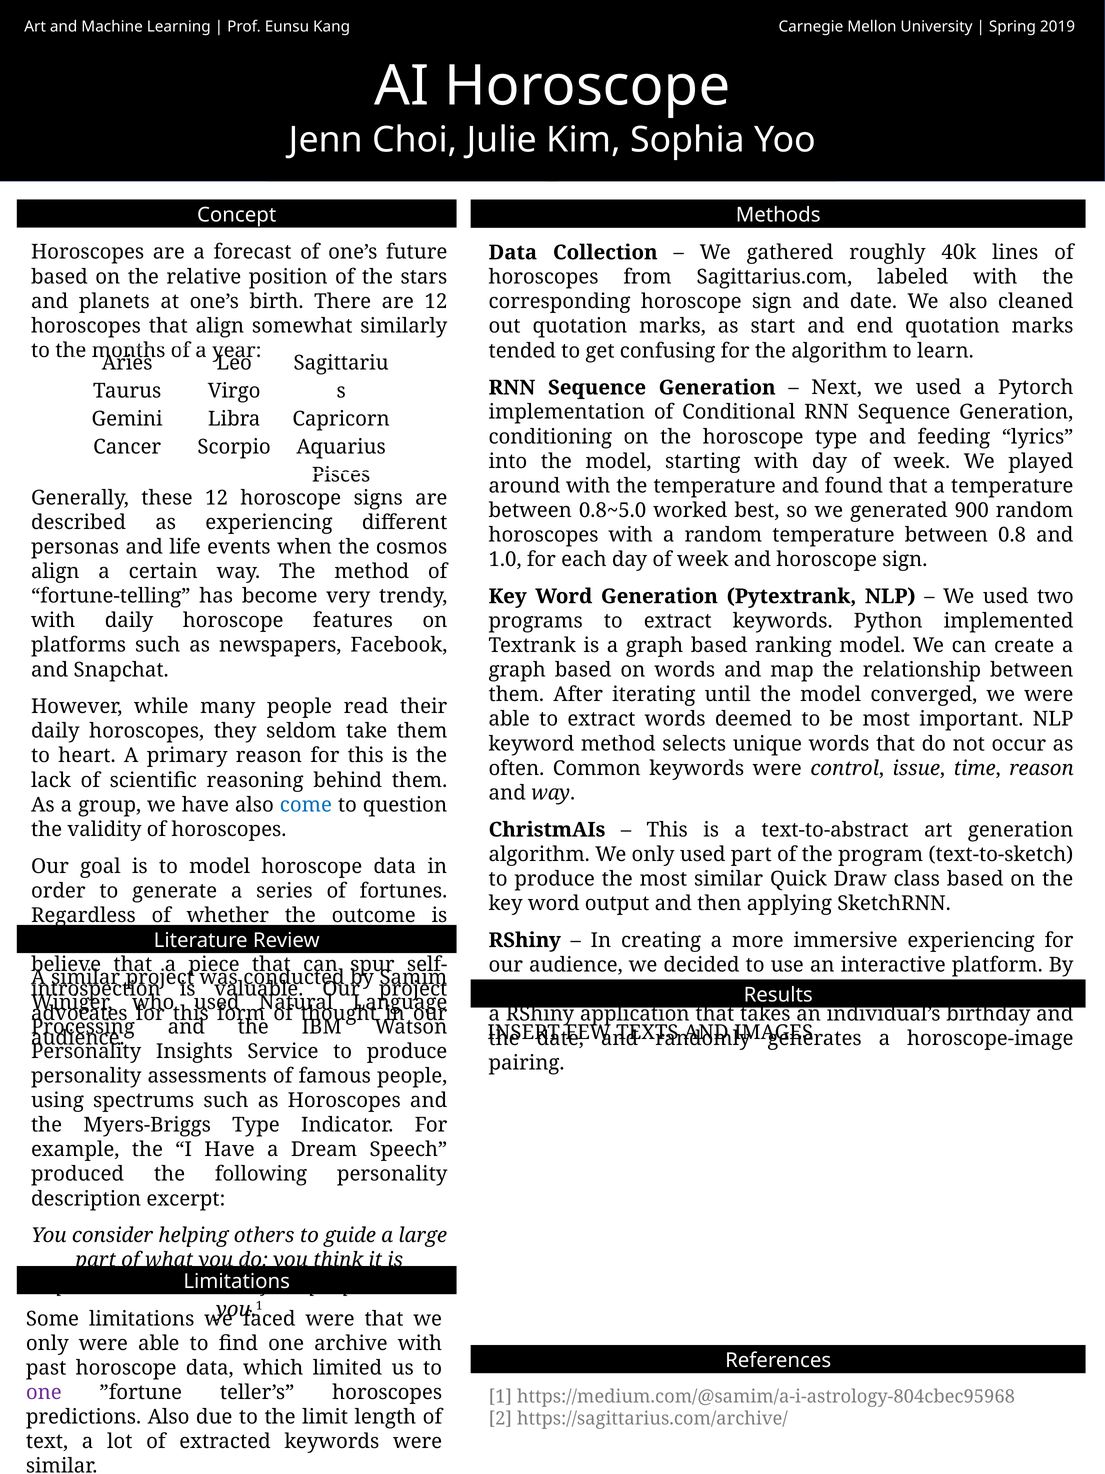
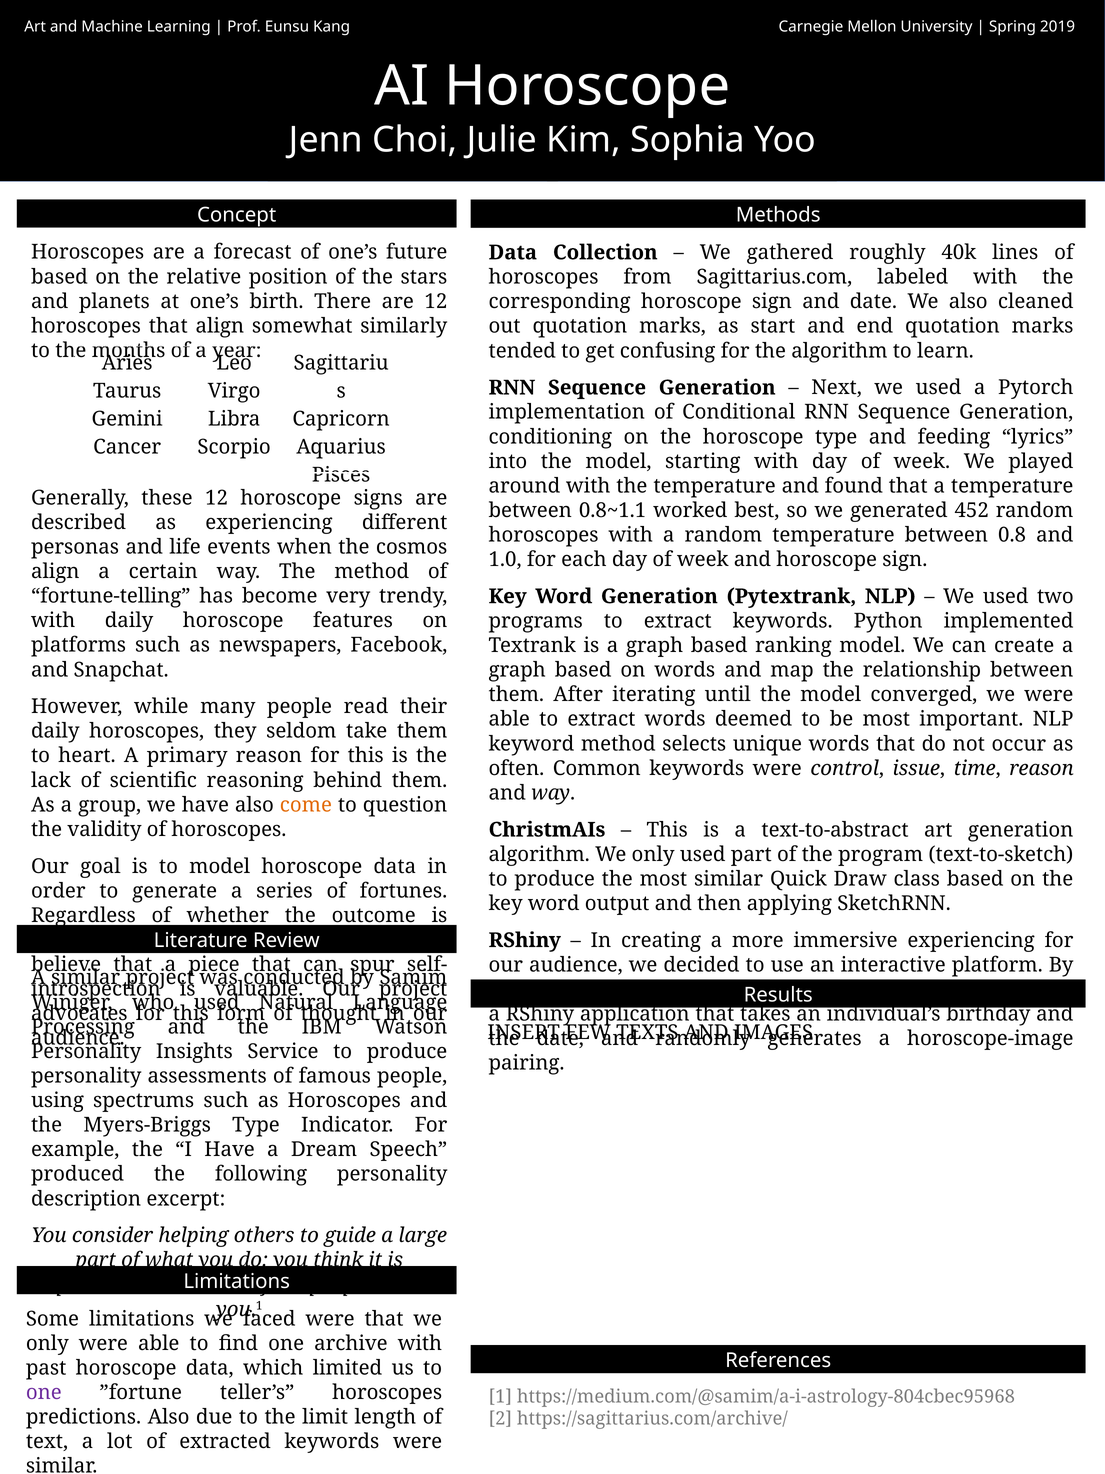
0.8~5.0: 0.8~5.0 -> 0.8~1.1 (613, 510)
900: 900 -> 452 (972, 510)
come colour: blue -> orange (306, 804)
